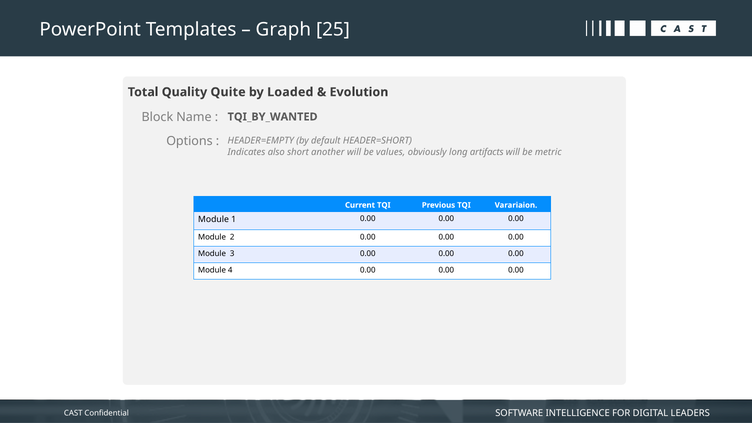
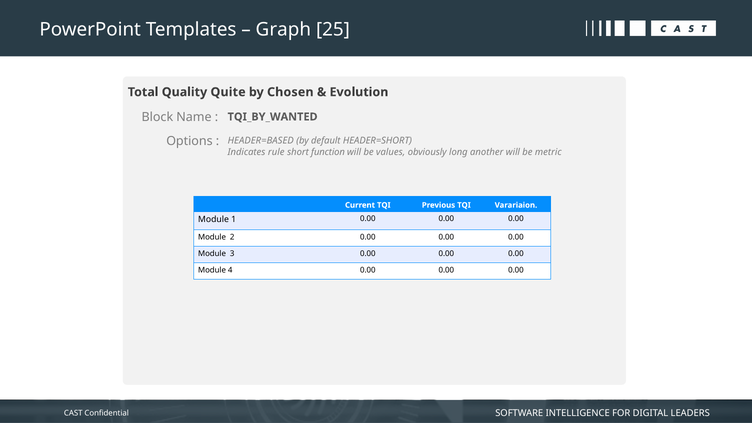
Loaded: Loaded -> Chosen (290, 92)
HEADER=EMPTY: HEADER=EMPTY -> HEADER=BASED (261, 141)
also: also -> rule (276, 152)
another: another -> function (328, 152)
artifacts: artifacts -> another (487, 152)
